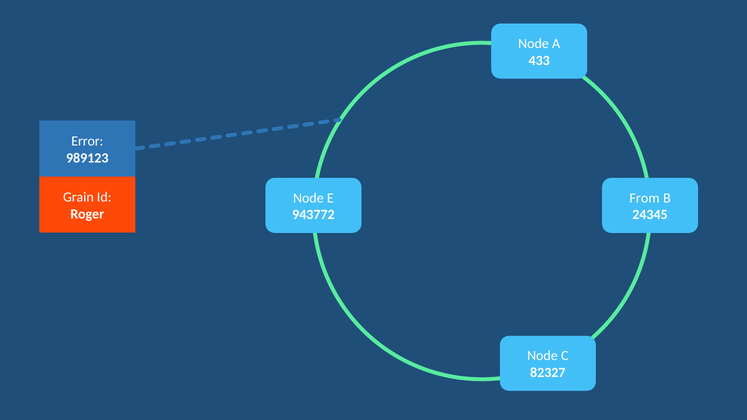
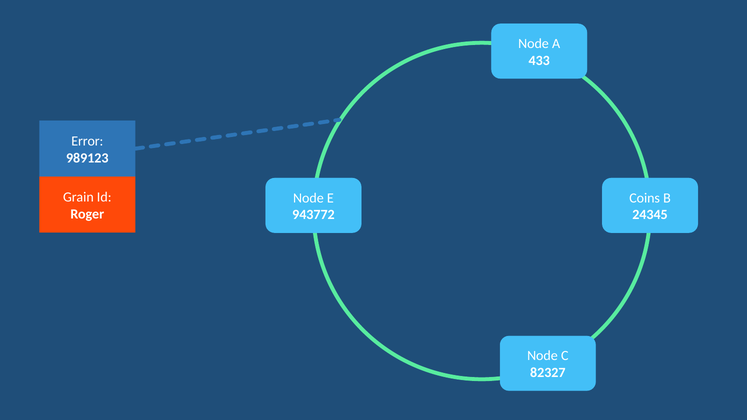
From: From -> Coins (645, 198)
